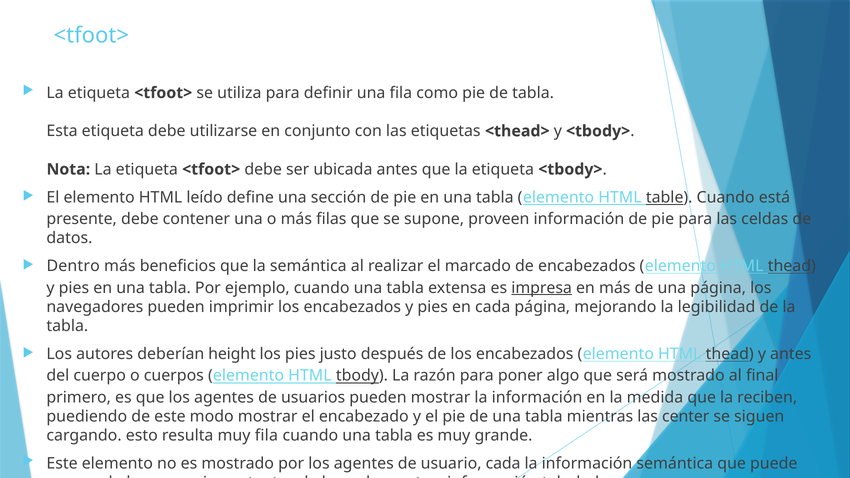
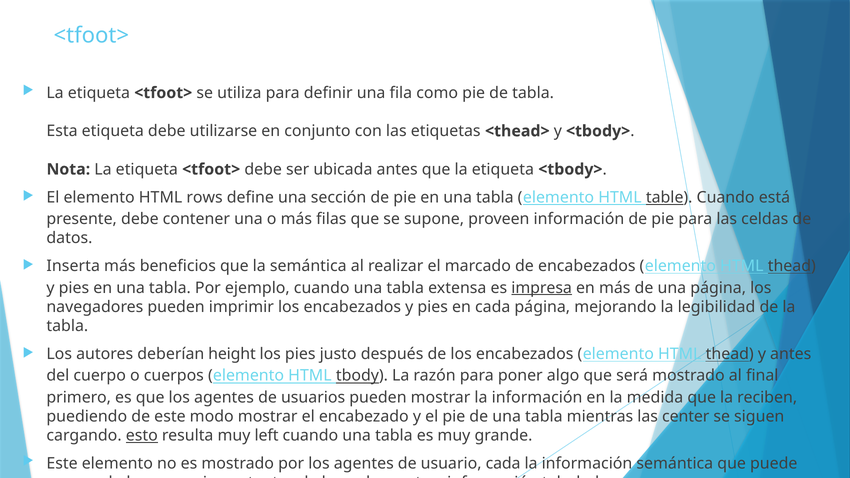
leído: leído -> rows (205, 197)
Dentro: Dentro -> Inserta (73, 266)
esto underline: none -> present (142, 436)
muy fila: fila -> left (267, 436)
